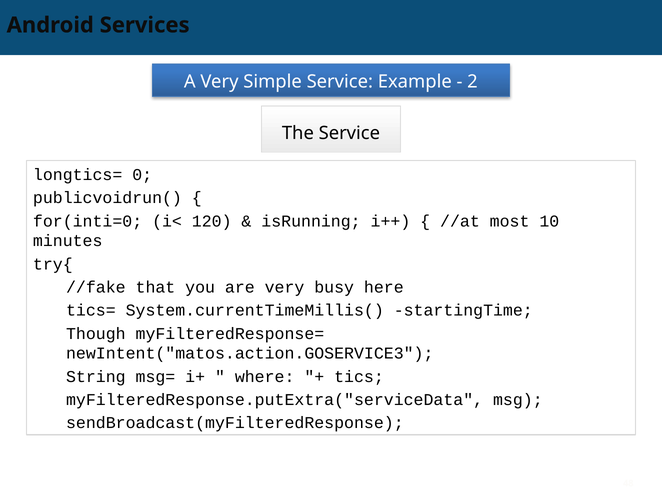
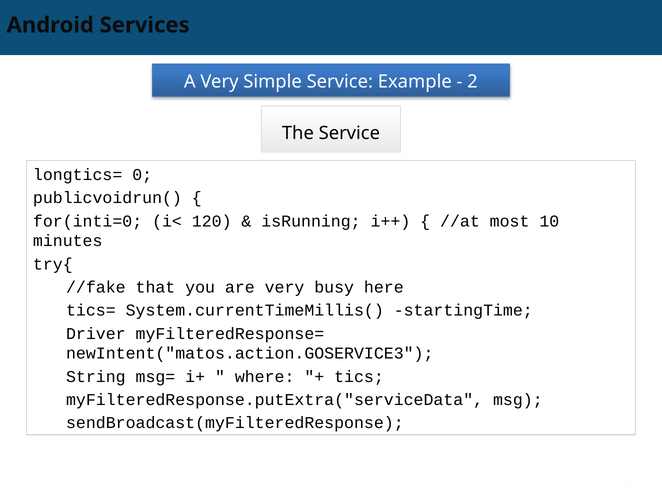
Though: Though -> Driver (96, 334)
